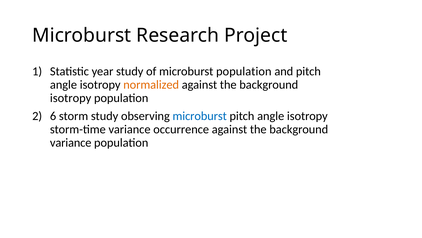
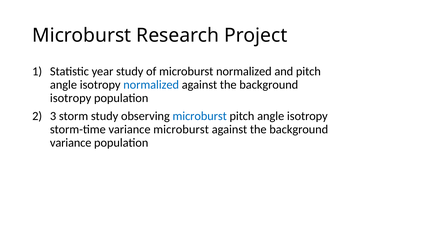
microburst population: population -> normalized (244, 71)
normalized colour: orange -> blue (151, 85)
6: 6 -> 3 (53, 116)
variance occurrence: occurrence -> microburst (181, 129)
